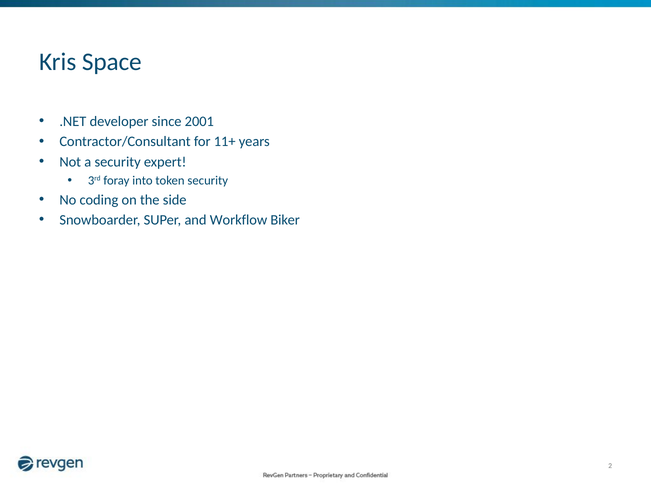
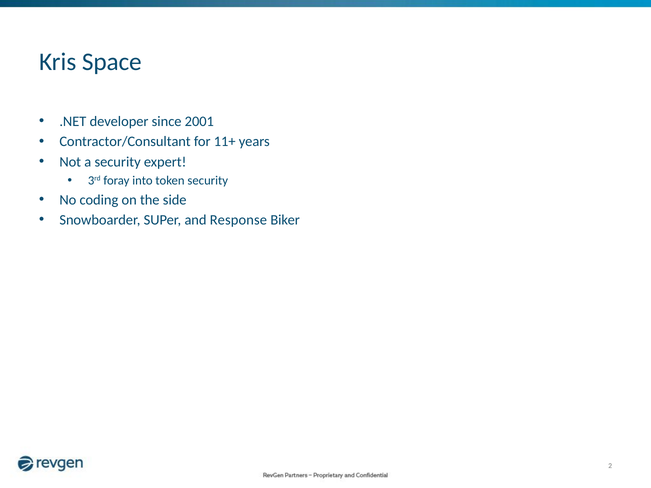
Workflow: Workflow -> Response (238, 220)
